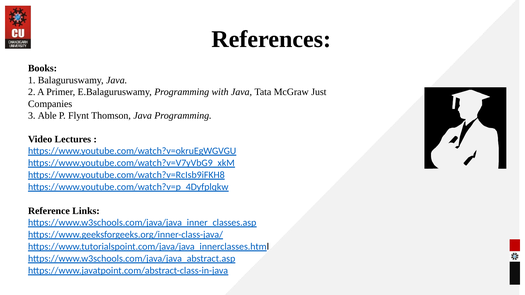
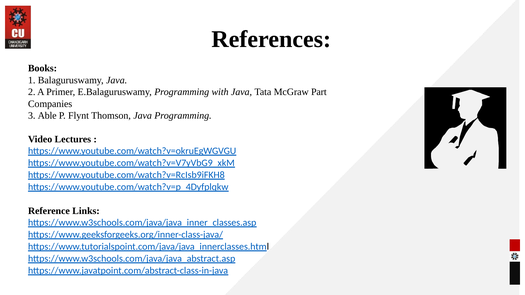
Just: Just -> Part (319, 92)
